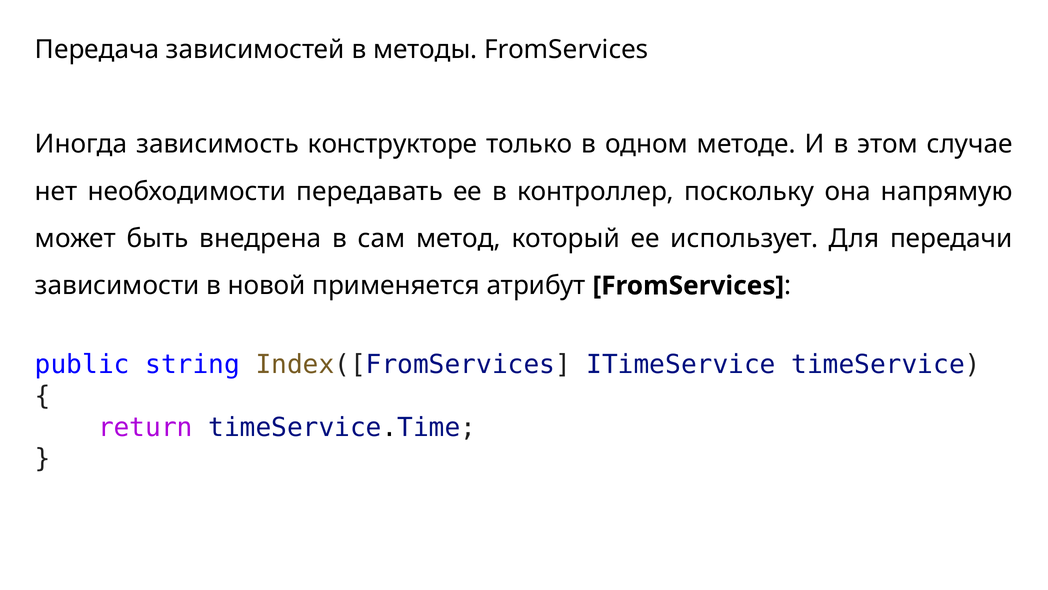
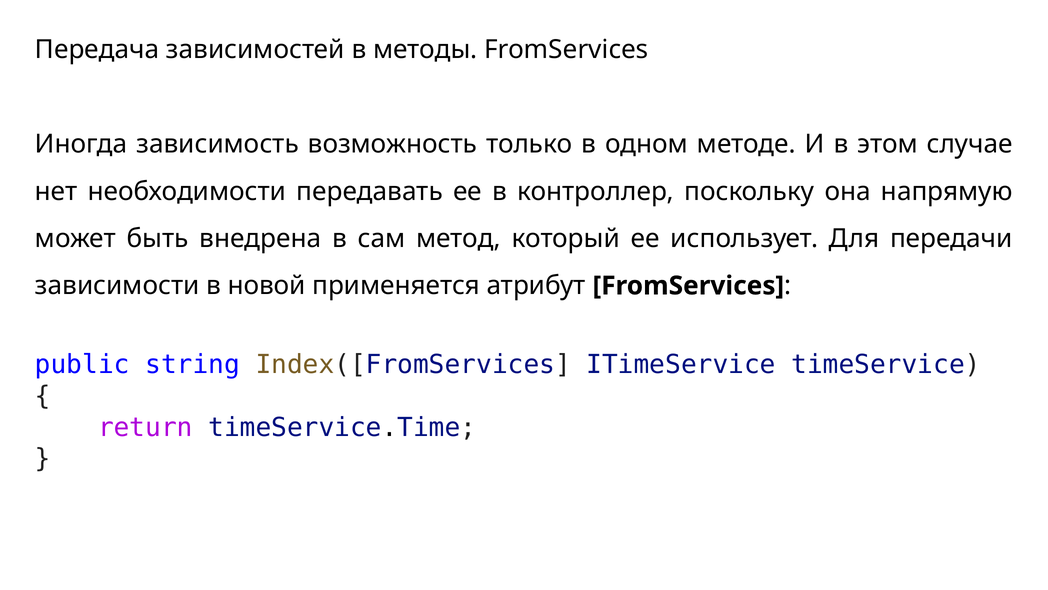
конструкторе: конструкторе -> возможность (393, 144)
